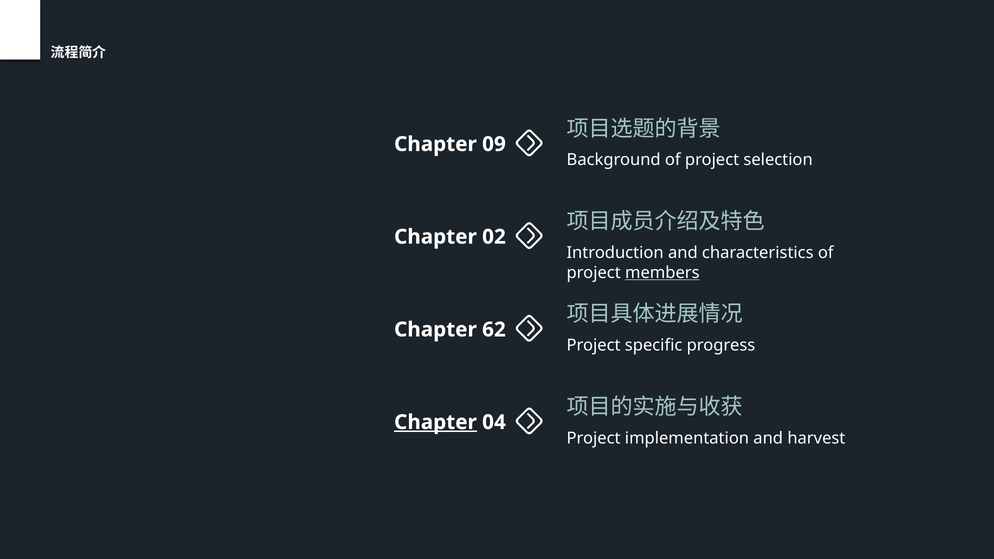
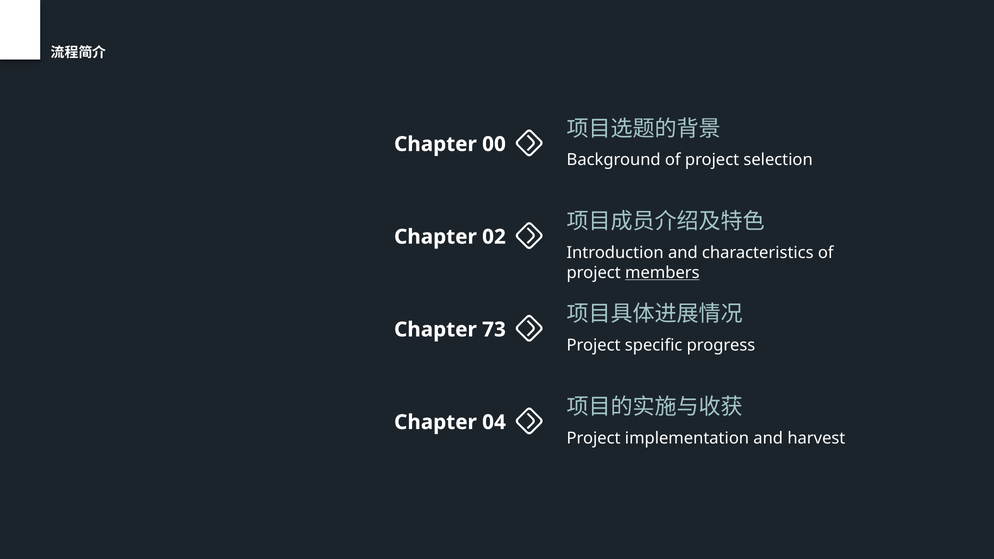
09: 09 -> 00 (494, 144)
62: 62 -> 73 (494, 330)
Chapter underline: present -> none (435, 422)
